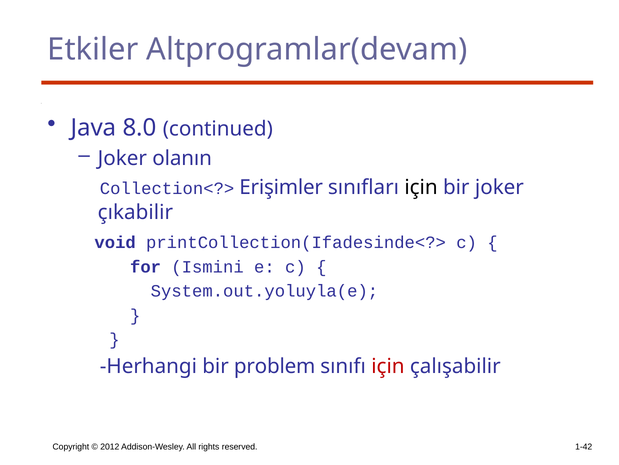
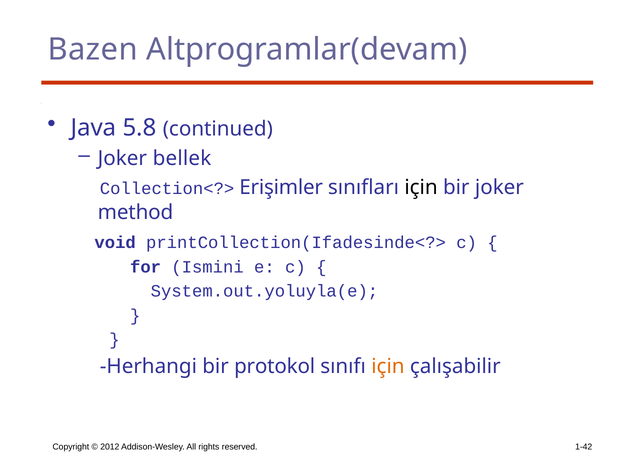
Etkiler: Etkiler -> Bazen (93, 50)
8.0: 8.0 -> 5.8 (140, 128)
olanın: olanın -> bellek (182, 158)
çıkabilir: çıkabilir -> method (136, 212)
problem: problem -> protokol (275, 366)
için colour: red -> orange (388, 366)
